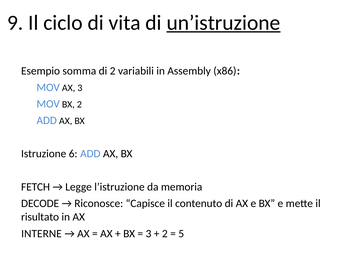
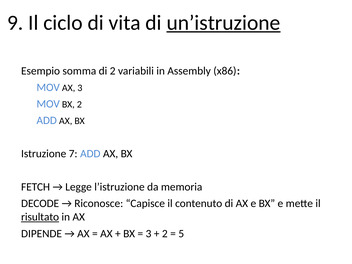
6: 6 -> 7 (73, 154)
risultato underline: none -> present (40, 217)
INTERNE: INTERNE -> DIPENDE (42, 234)
